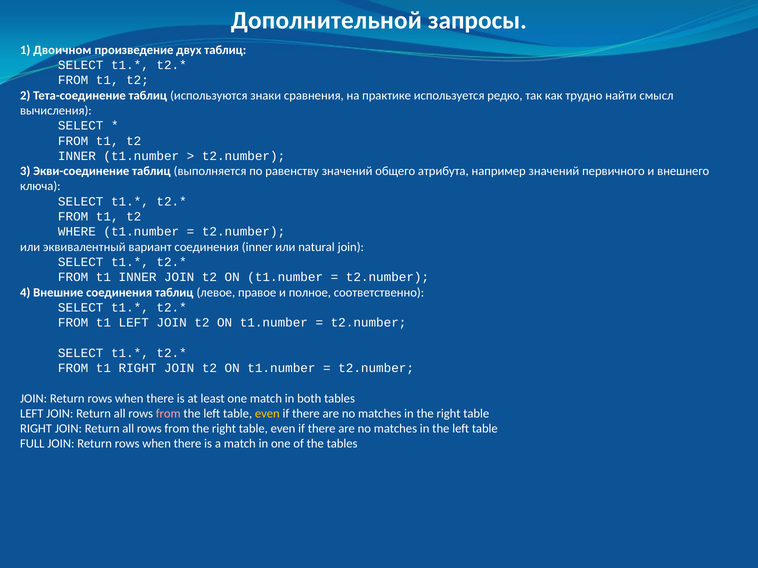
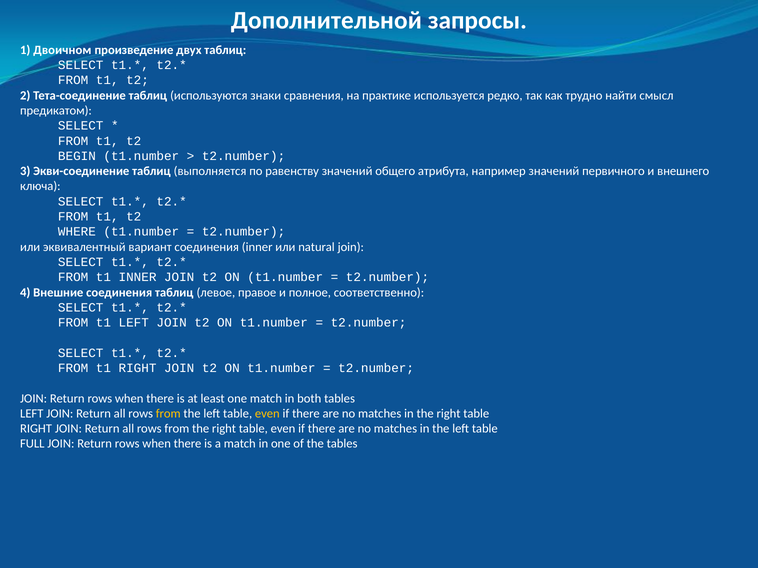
вычисления: вычисления -> предикатом (56, 111)
INNER: INNER -> BEGIN (77, 156)
from colour: pink -> yellow (168, 414)
